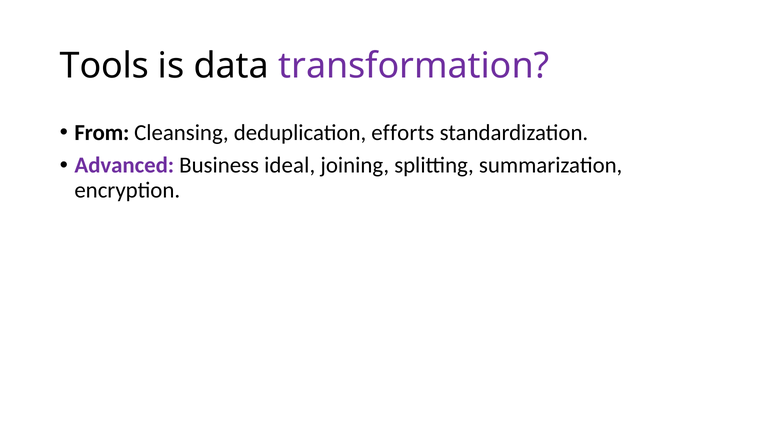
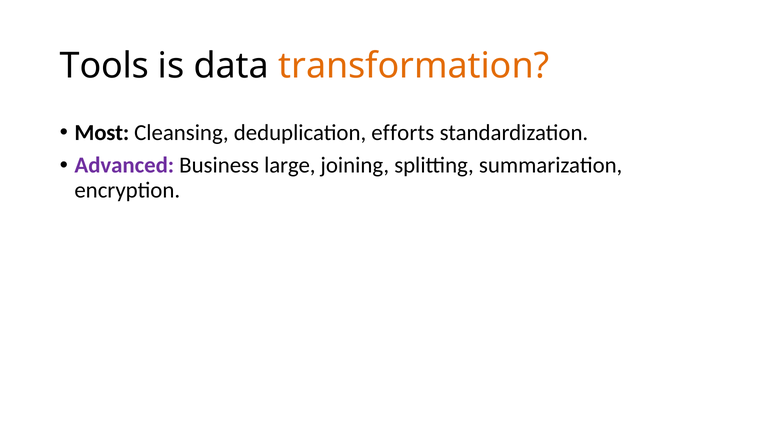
transformation colour: purple -> orange (414, 66)
From: From -> Most (102, 133)
ideal: ideal -> large (290, 165)
